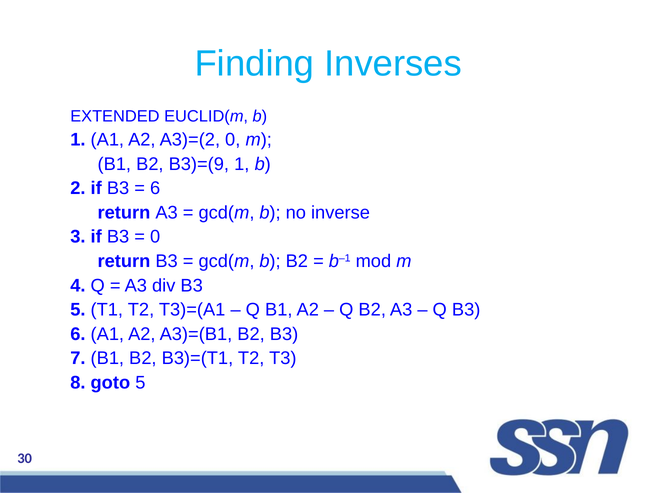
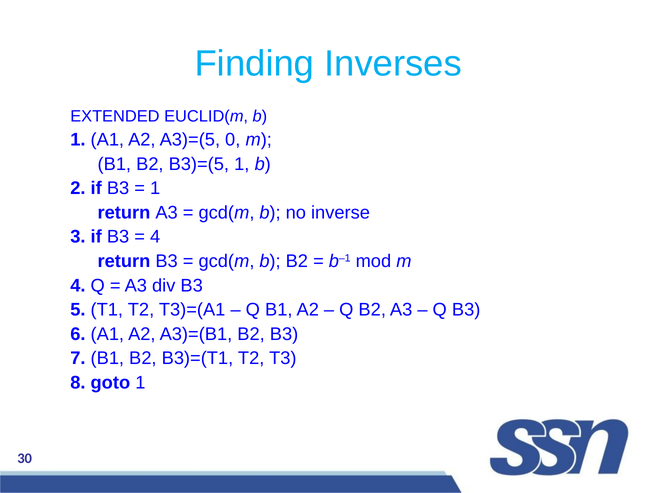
A3)=(2: A3)=(2 -> A3)=(5 (190, 140)
B3)=(9: B3)=(9 -> B3)=(5 (199, 164)
6: 6 -> 1 (155, 188)
0: 0 -> 4 (155, 237)
goto 5: 5 -> 1 (140, 382)
